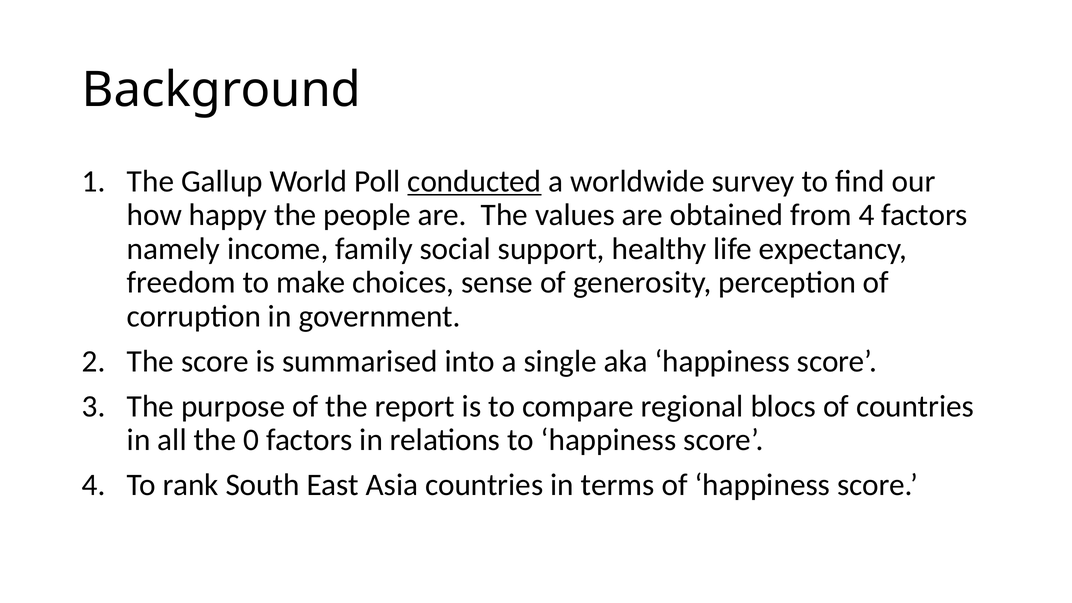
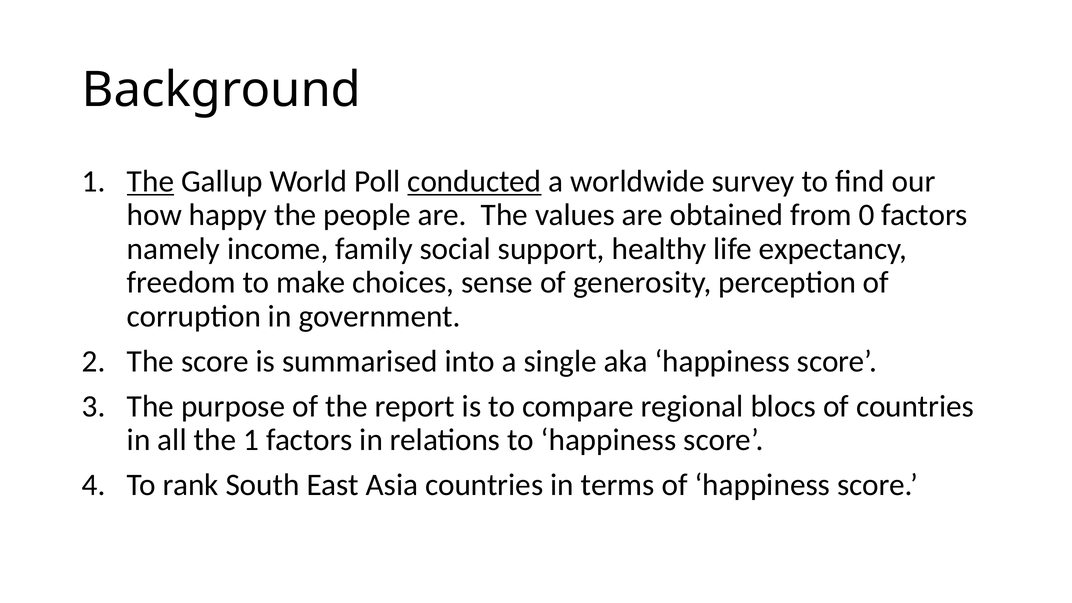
The underline: none -> present (151, 181)
from 4: 4 -> 0 (866, 215)
the 0: 0 -> 1 (251, 440)
